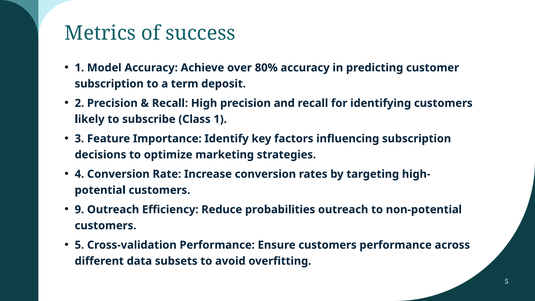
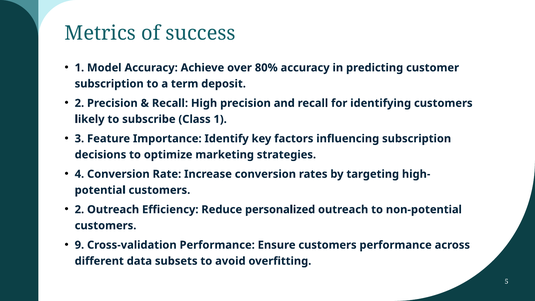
9: 9 -> 2 (79, 210)
probabilities: probabilities -> personalized (280, 210)
5: 5 -> 9 (79, 245)
